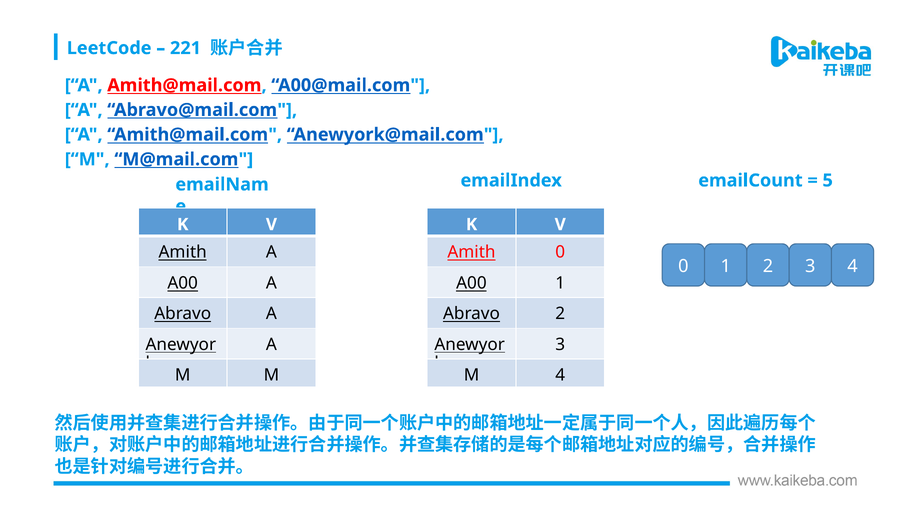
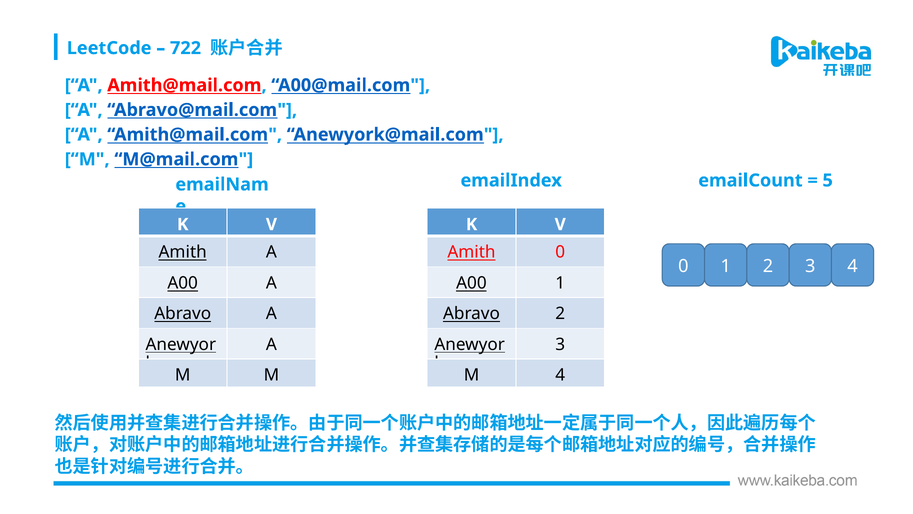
221: 221 -> 722 (186, 48)
